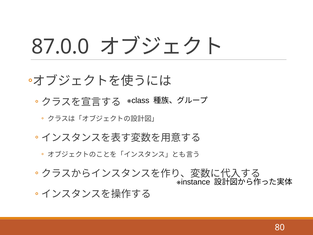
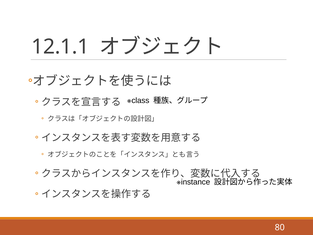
87.0.0: 87.0.0 -> 12.1.1 (60, 47)
